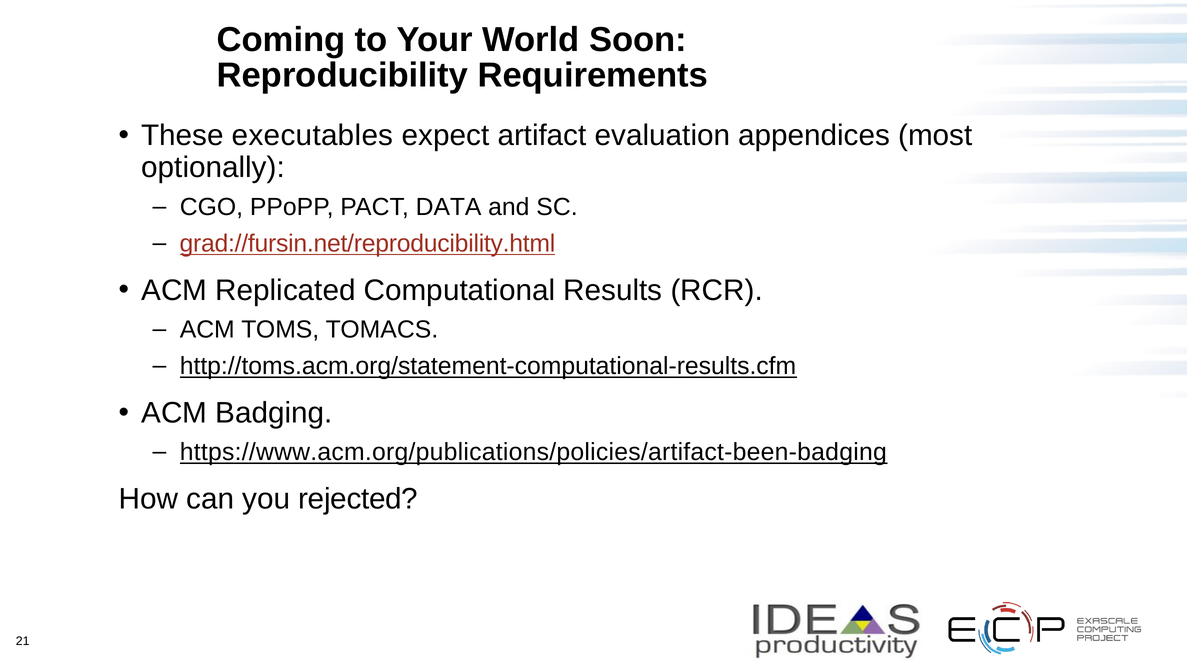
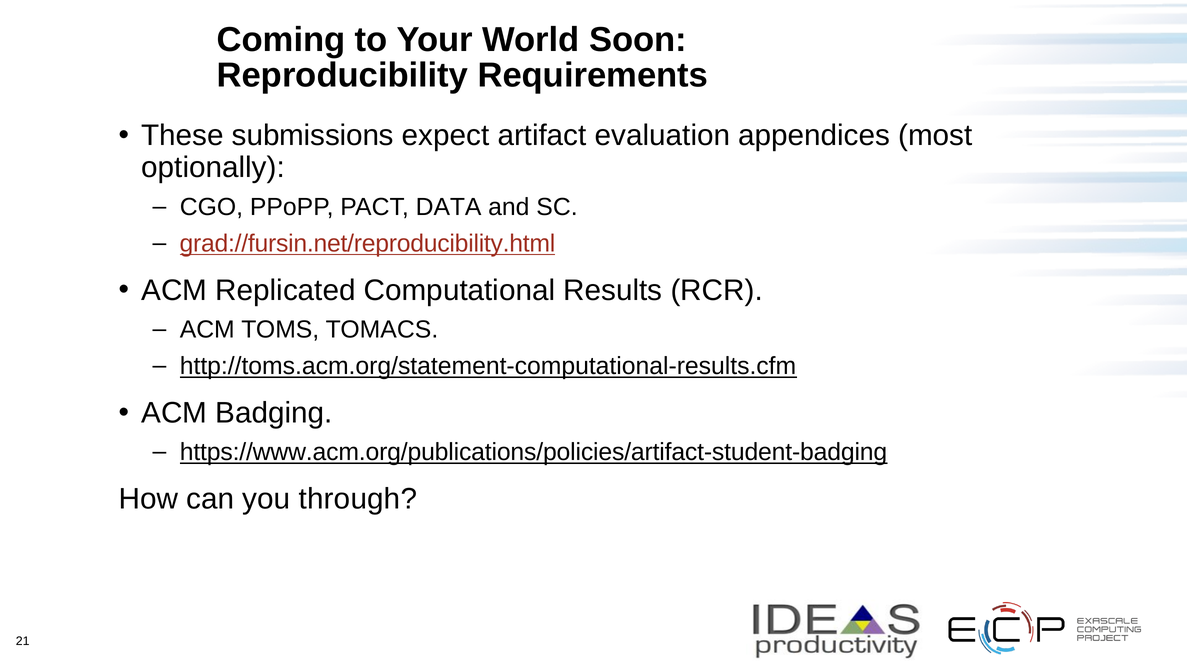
executables: executables -> submissions (313, 136)
https://www.acm.org/publications/policies/artifact-been-badging: https://www.acm.org/publications/policies/artifact-been-badging -> https://www.acm.org/publications/policies/artifact-student-badging (534, 452)
rejected: rejected -> through (358, 499)
